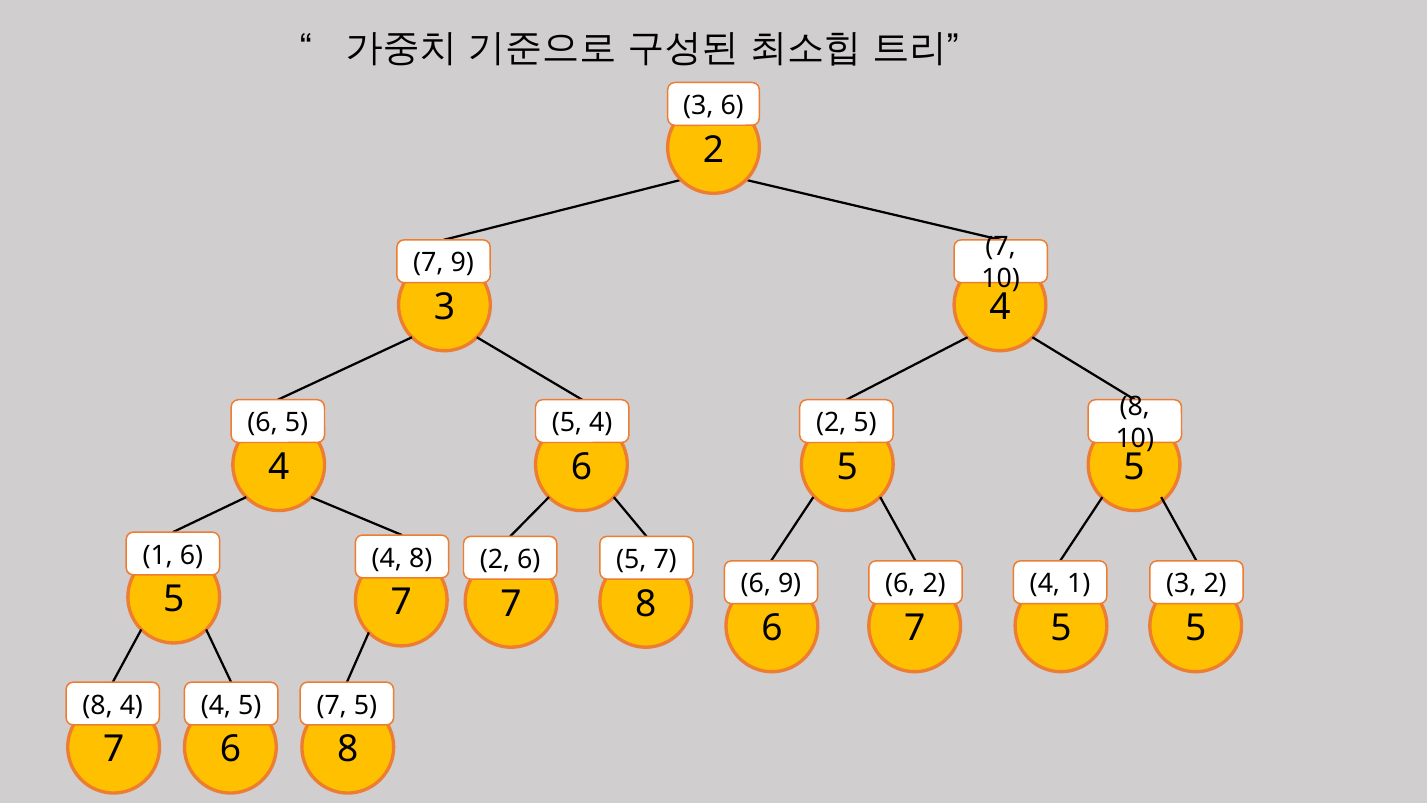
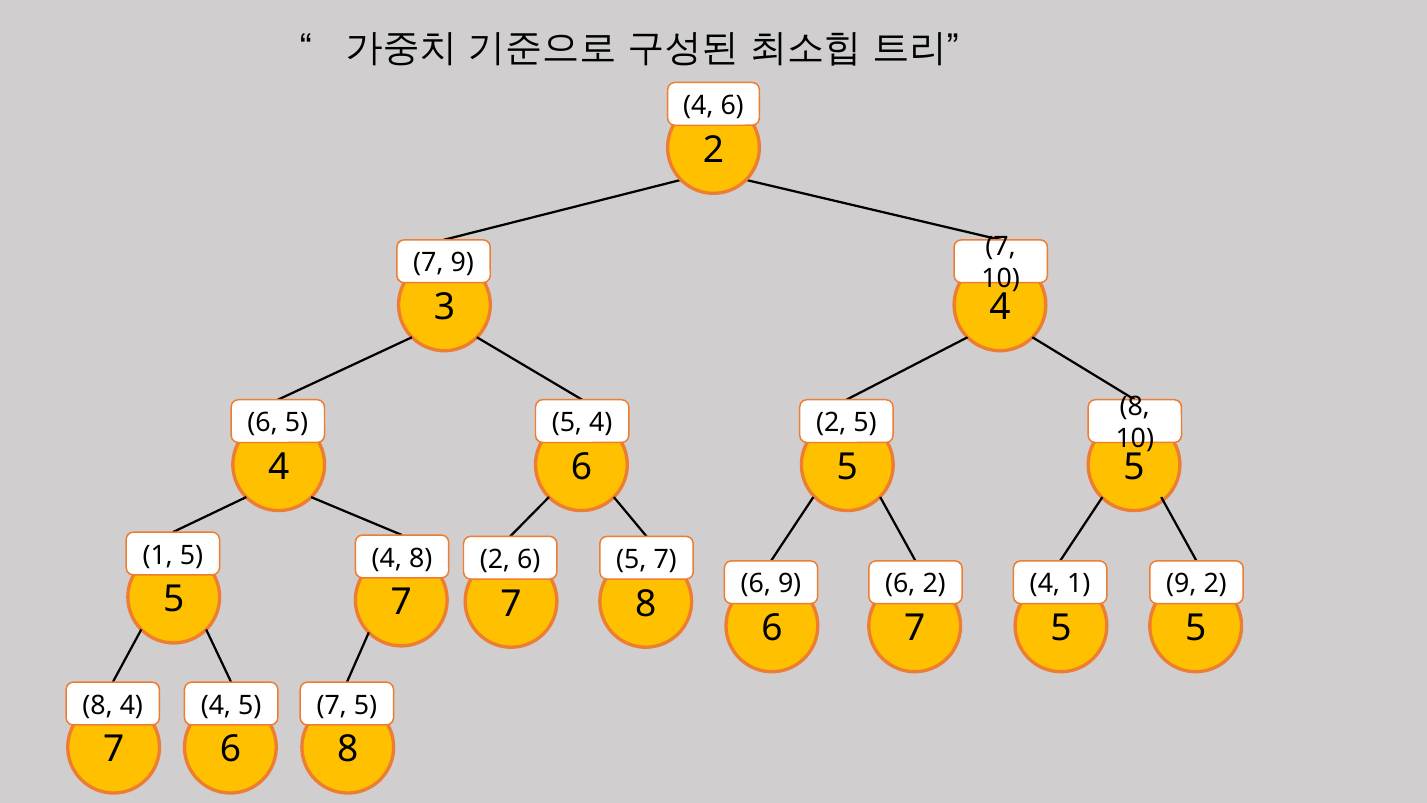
3: 3 -> 4 (698, 106)
6: 6 -> 5 (192, 555)
3: 3 -> 9 (1181, 584)
